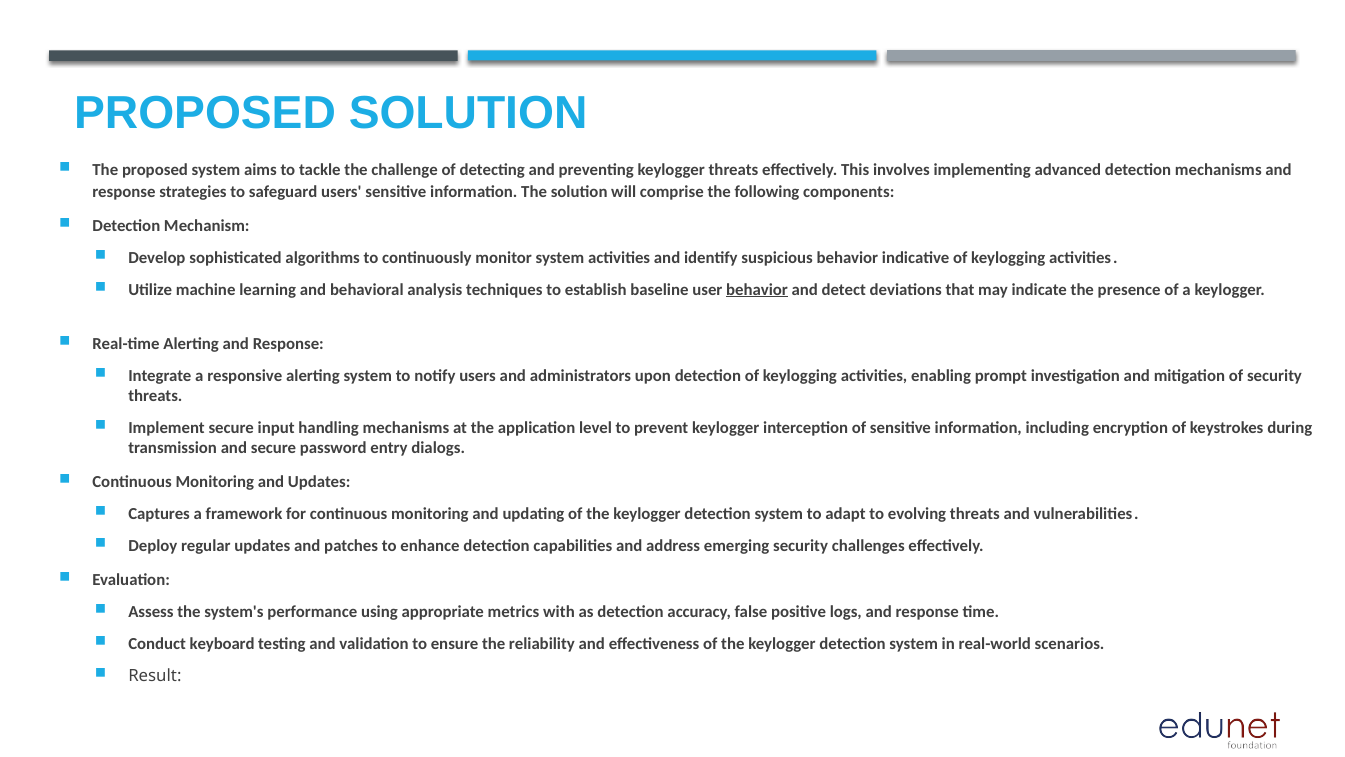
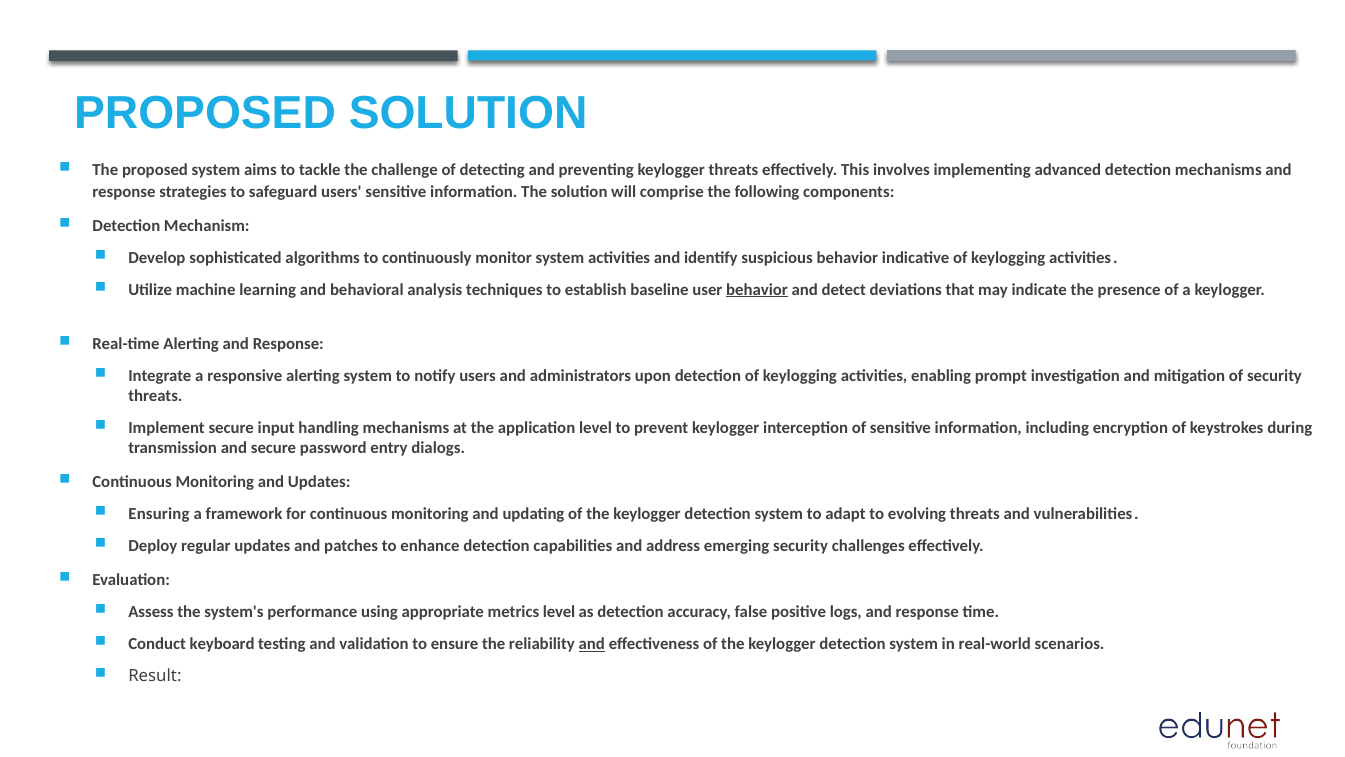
Captures: Captures -> Ensuring (159, 514)
metrics with: with -> level (559, 612)
and underline: none -> present (592, 644)
